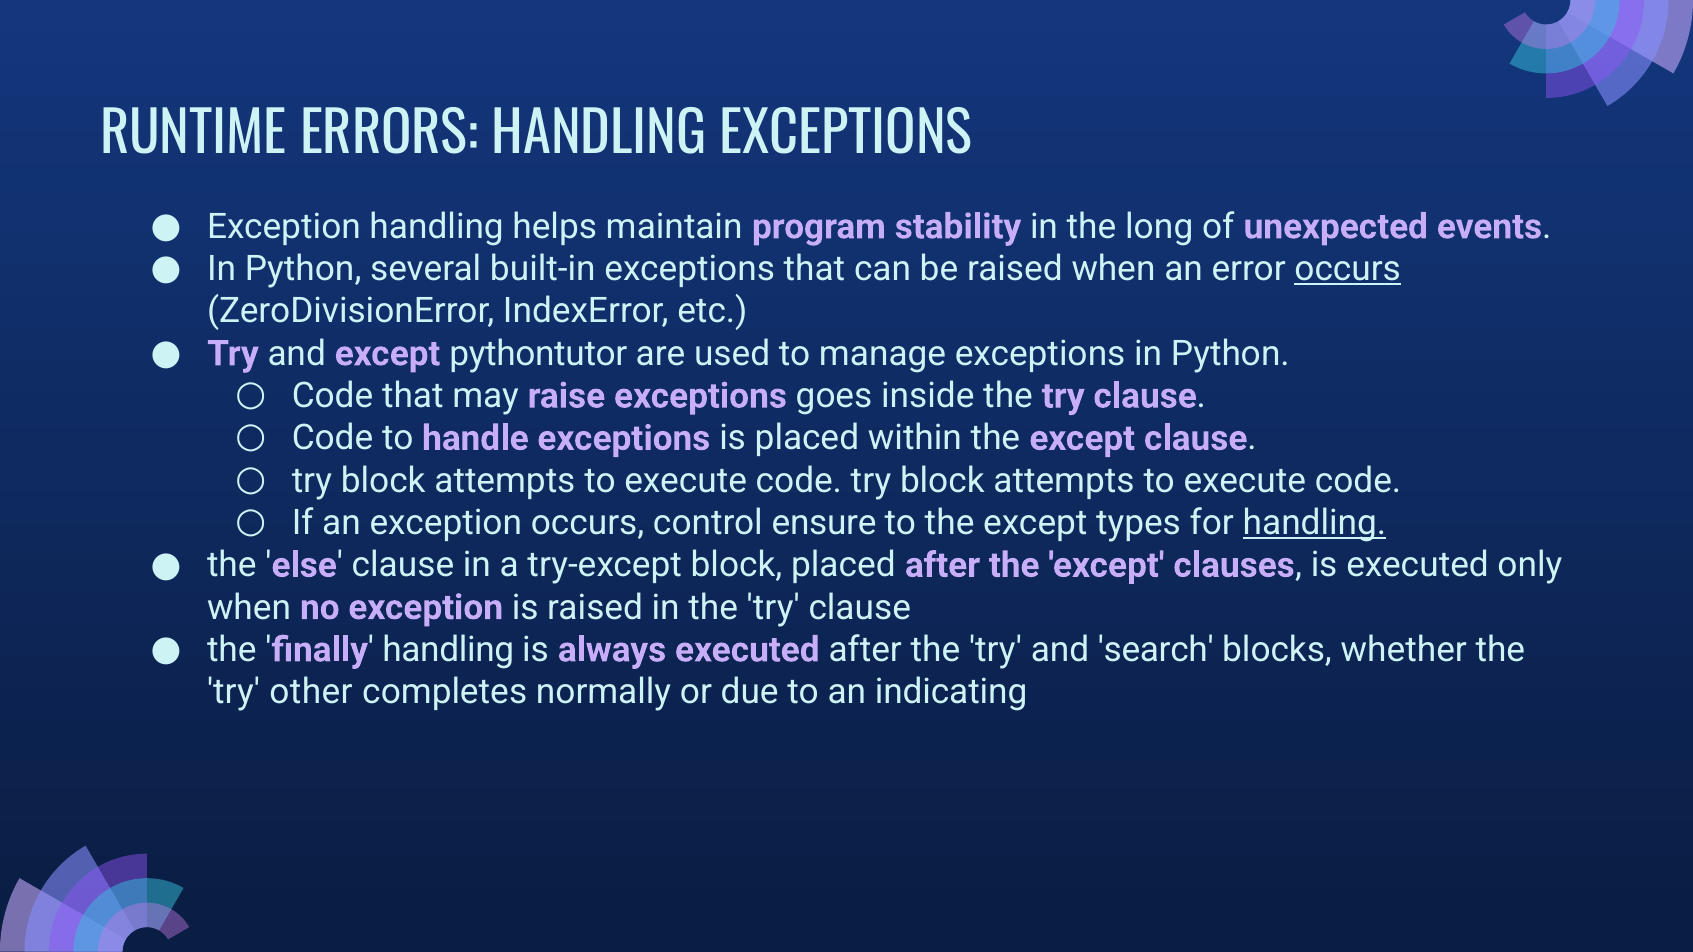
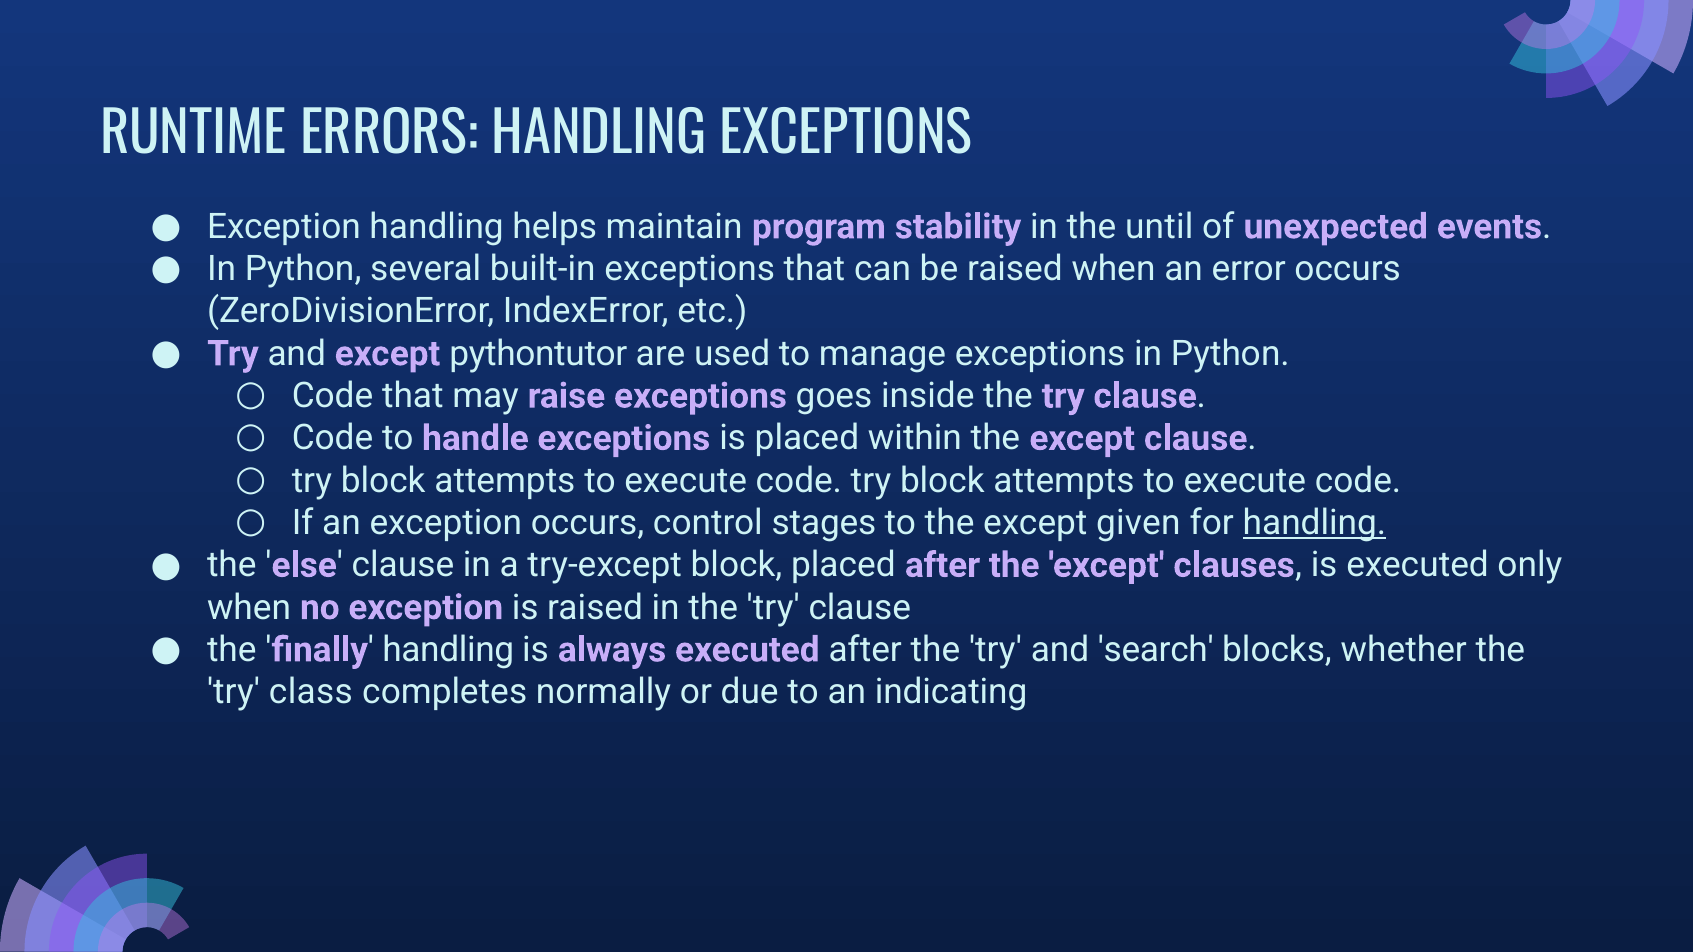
long: long -> until (1159, 227)
occurs underline: present -> none (1348, 269)
ensure: ensure -> stages (824, 523)
types: types -> given (1138, 523)
other: other -> class (311, 692)
